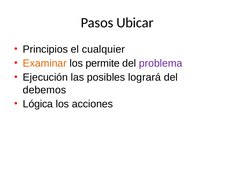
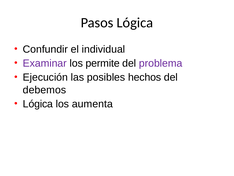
Pasos Ubicar: Ubicar -> Lógica (135, 23)
Principios: Principios -> Confundir (45, 49)
cualquier: cualquier -> individual (103, 49)
Examinar colour: orange -> purple (45, 63)
logrará: logrará -> hechos (145, 77)
acciones: acciones -> aumenta (92, 104)
